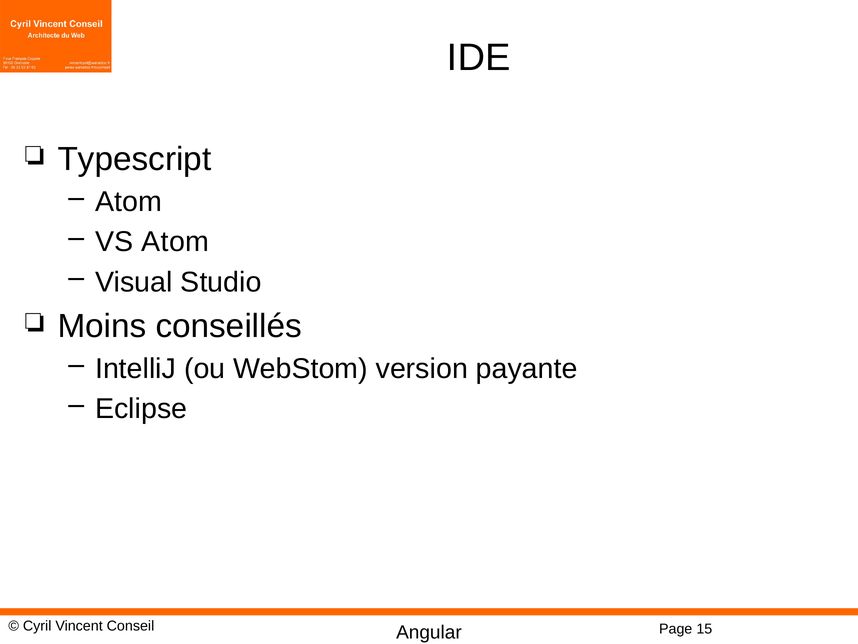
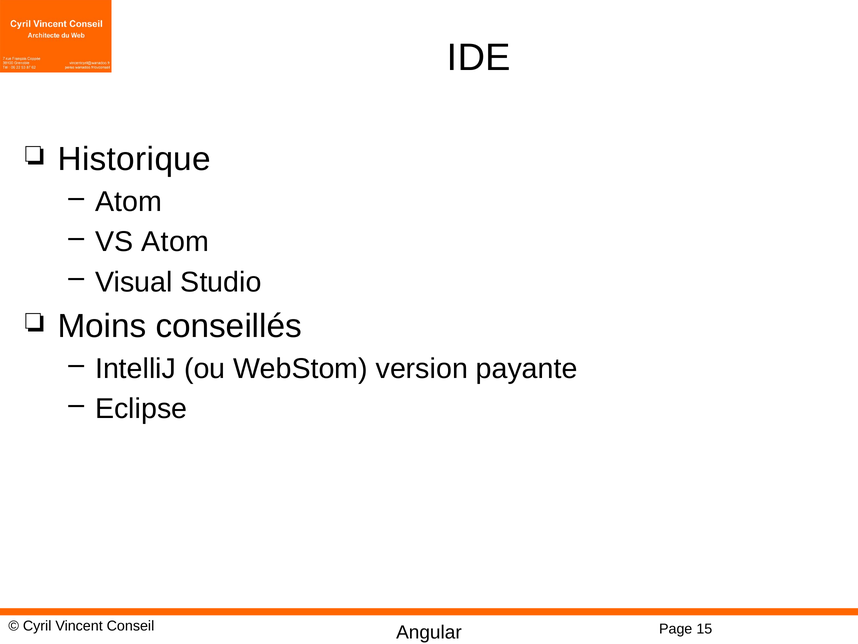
Typescript: Typescript -> Historique (134, 159)
